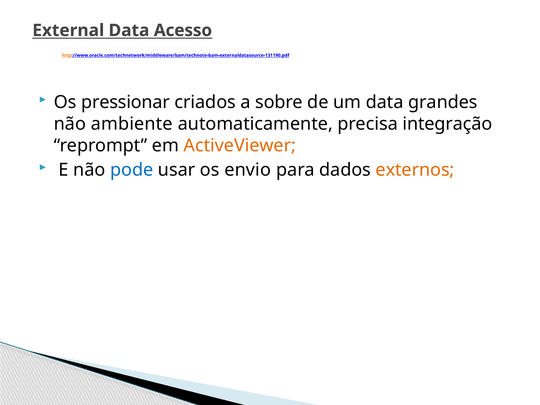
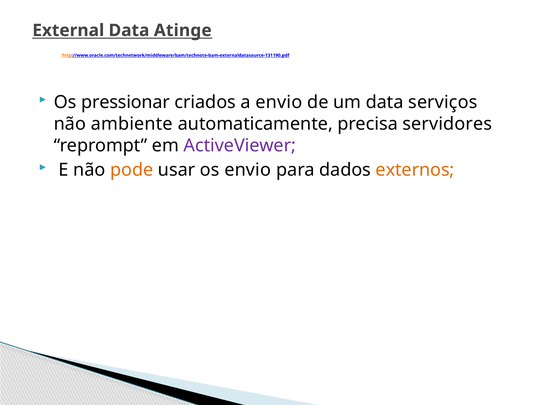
Acesso: Acesso -> Atinge (183, 30)
a sobre: sobre -> envio (279, 102)
grandes: grandes -> serviços (443, 102)
integração: integração -> servidores (447, 124)
ActiveViewer colour: orange -> purple (240, 145)
pode colour: blue -> orange (132, 170)
